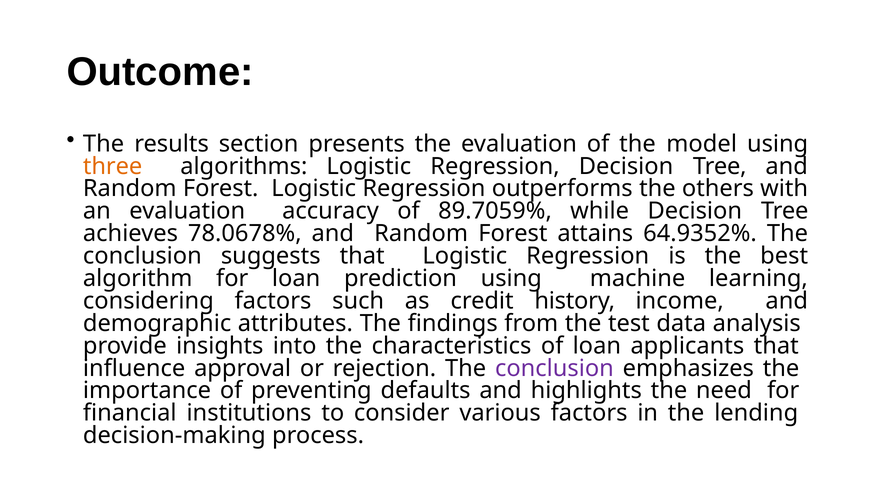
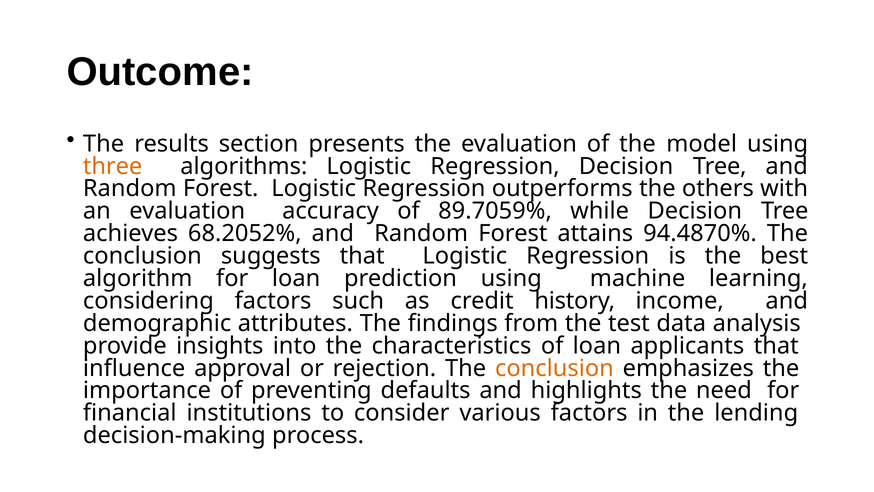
78.0678%: 78.0678% -> 68.2052% (245, 233)
64.9352%: 64.9352% -> 94.4870% (700, 233)
conclusion colour: purple -> orange (554, 368)
